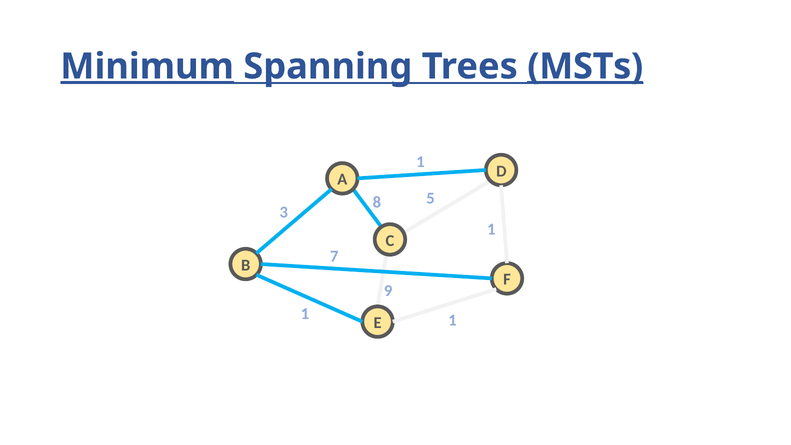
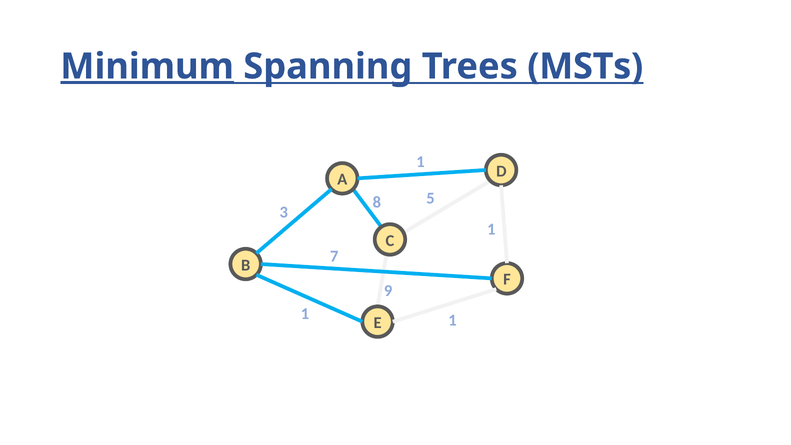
MSTs underline: present -> none (585, 66)
